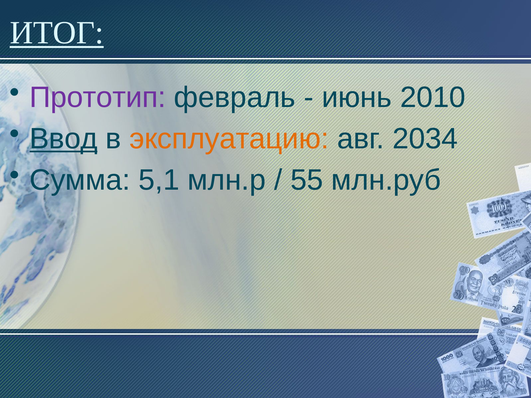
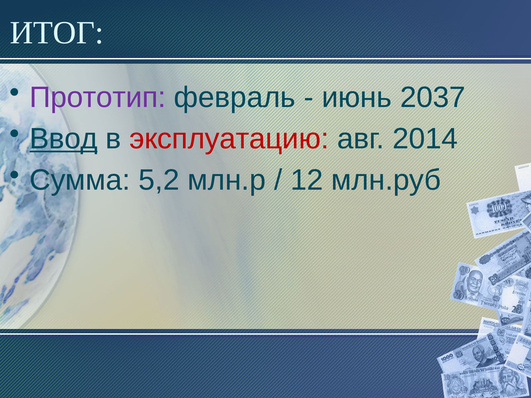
ИТОГ underline: present -> none (57, 33)
2010: 2010 -> 2037 (433, 98)
эксплуатацию colour: orange -> red (229, 139)
2034: 2034 -> 2014 (425, 139)
5,1: 5,1 -> 5,2 (159, 180)
55: 55 -> 12 (307, 180)
